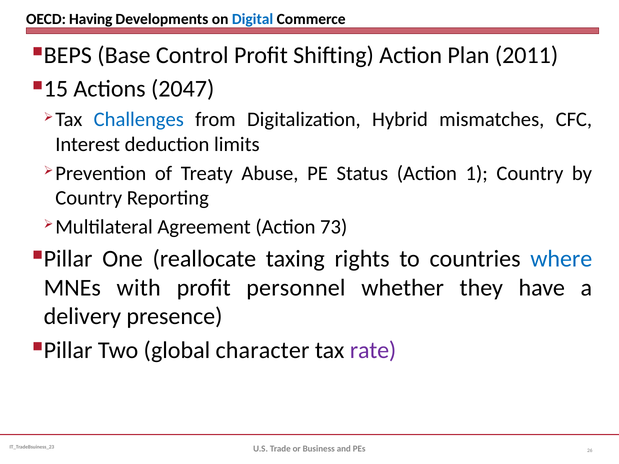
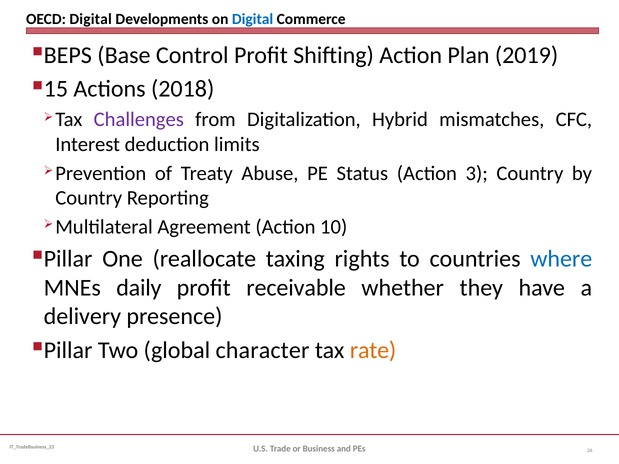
OECD Having: Having -> Digital (91, 19)
2011: 2011 -> 2019 (527, 55)
2047: 2047 -> 2018 (183, 89)
Challenges colour: blue -> purple (139, 120)
1: 1 -> 3 (477, 173)
73: 73 -> 10 (334, 227)
with: with -> daily (139, 288)
personnel: personnel -> receivable (296, 288)
rate colour: purple -> orange (373, 350)
